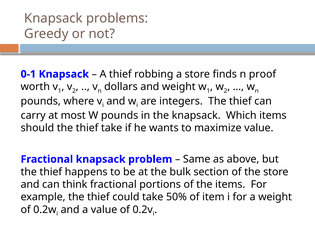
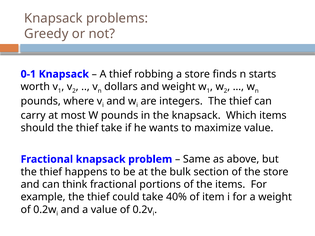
proof: proof -> starts (263, 74)
50%: 50% -> 40% (176, 197)
